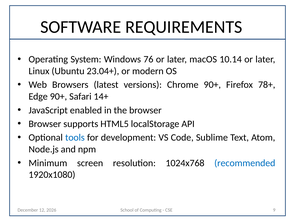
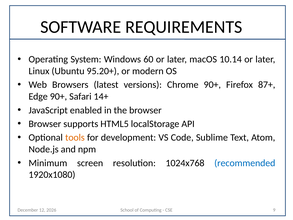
76: 76 -> 60 (148, 59)
23.04+: 23.04+ -> 95.20+ (103, 71)
78+: 78+ -> 87+ (267, 85)
tools colour: blue -> orange (75, 137)
